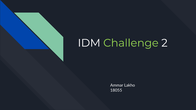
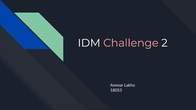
Challenge colour: light green -> pink (131, 43)
